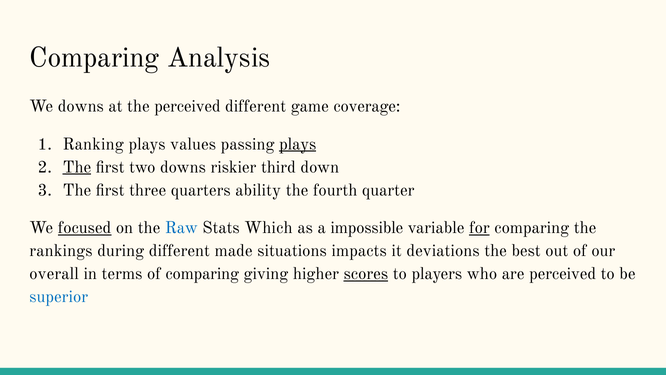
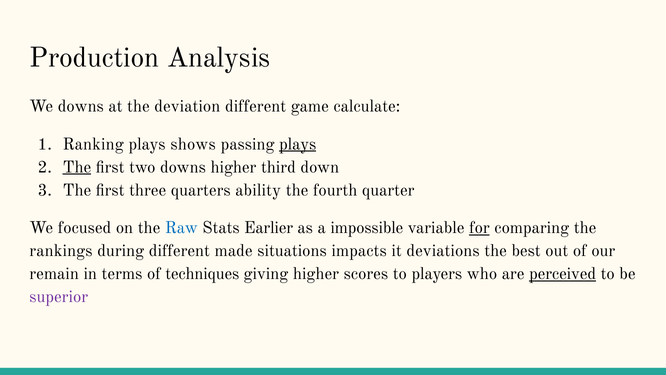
Comparing: Comparing -> Production (94, 58)
the perceived: perceived -> deviation (187, 106)
coverage: coverage -> calculate (367, 106)
values: values -> shows (193, 144)
downs riskier: riskier -> higher (233, 167)
focused underline: present -> none (85, 228)
Which: Which -> Earlier (269, 228)
overall: overall -> remain (54, 274)
of comparing: comparing -> techniques (202, 274)
scores underline: present -> none (366, 274)
perceived underline: none -> present (563, 274)
superior colour: blue -> purple (59, 296)
